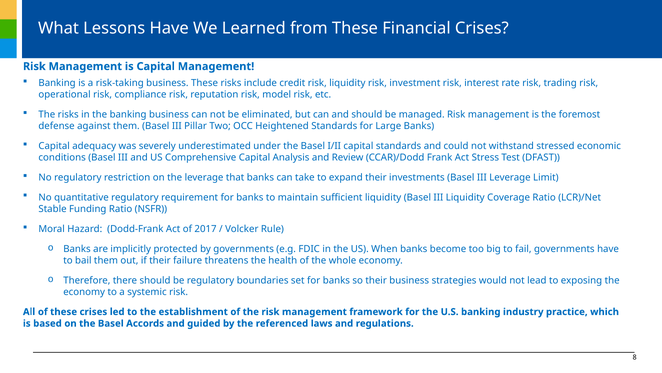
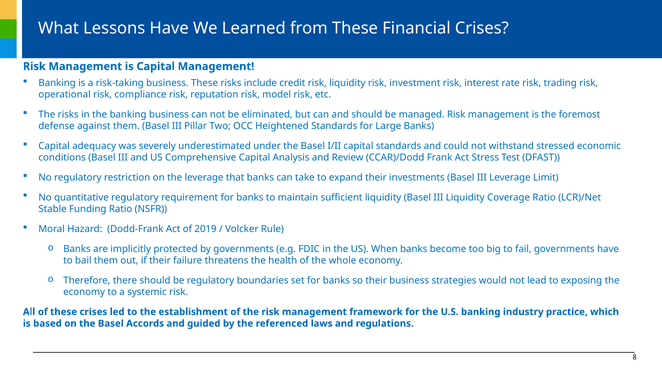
2017: 2017 -> 2019 (206, 229)
